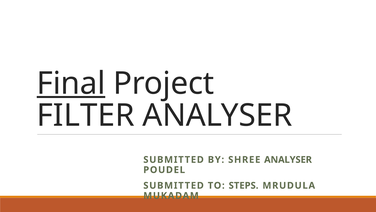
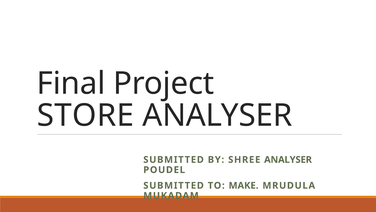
Final underline: present -> none (71, 83)
FILTER: FILTER -> STORE (86, 115)
STEPS: STEPS -> MAKE (244, 185)
